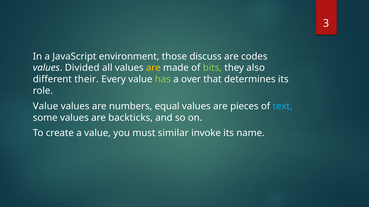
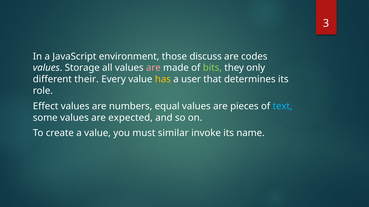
Divided: Divided -> Storage (82, 68)
are colour: yellow -> pink (153, 68)
also: also -> only (256, 68)
has colour: light green -> yellow (163, 80)
over: over -> user (191, 80)
Value: Value -> Effect (46, 106)
backticks: backticks -> expected (131, 118)
